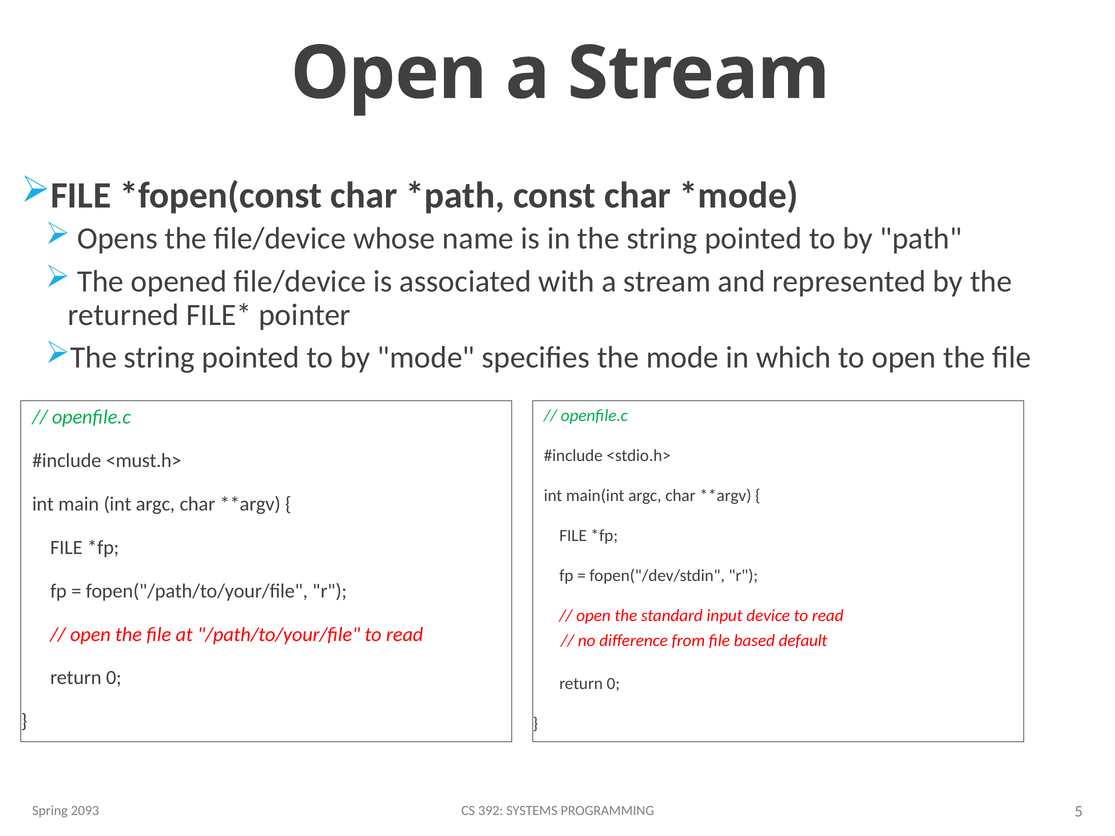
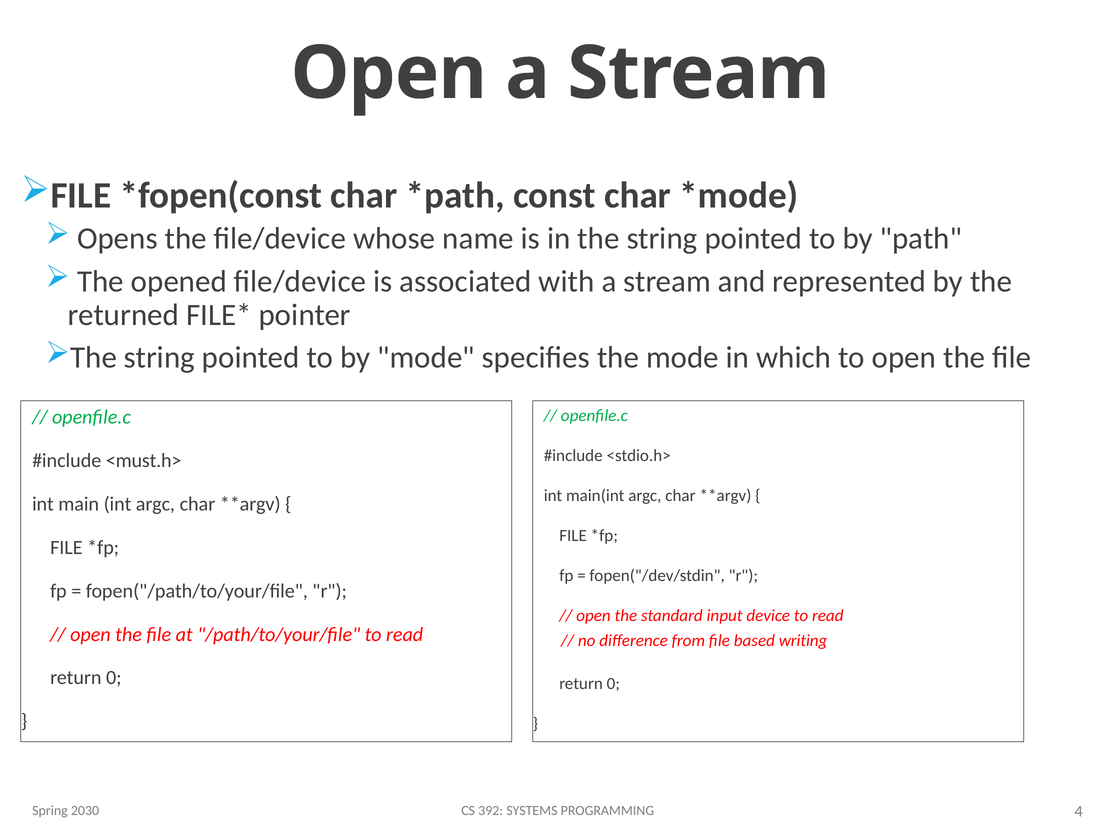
default: default -> writing (803, 641)
2093: 2093 -> 2030 (85, 811)
5: 5 -> 4 (1079, 812)
